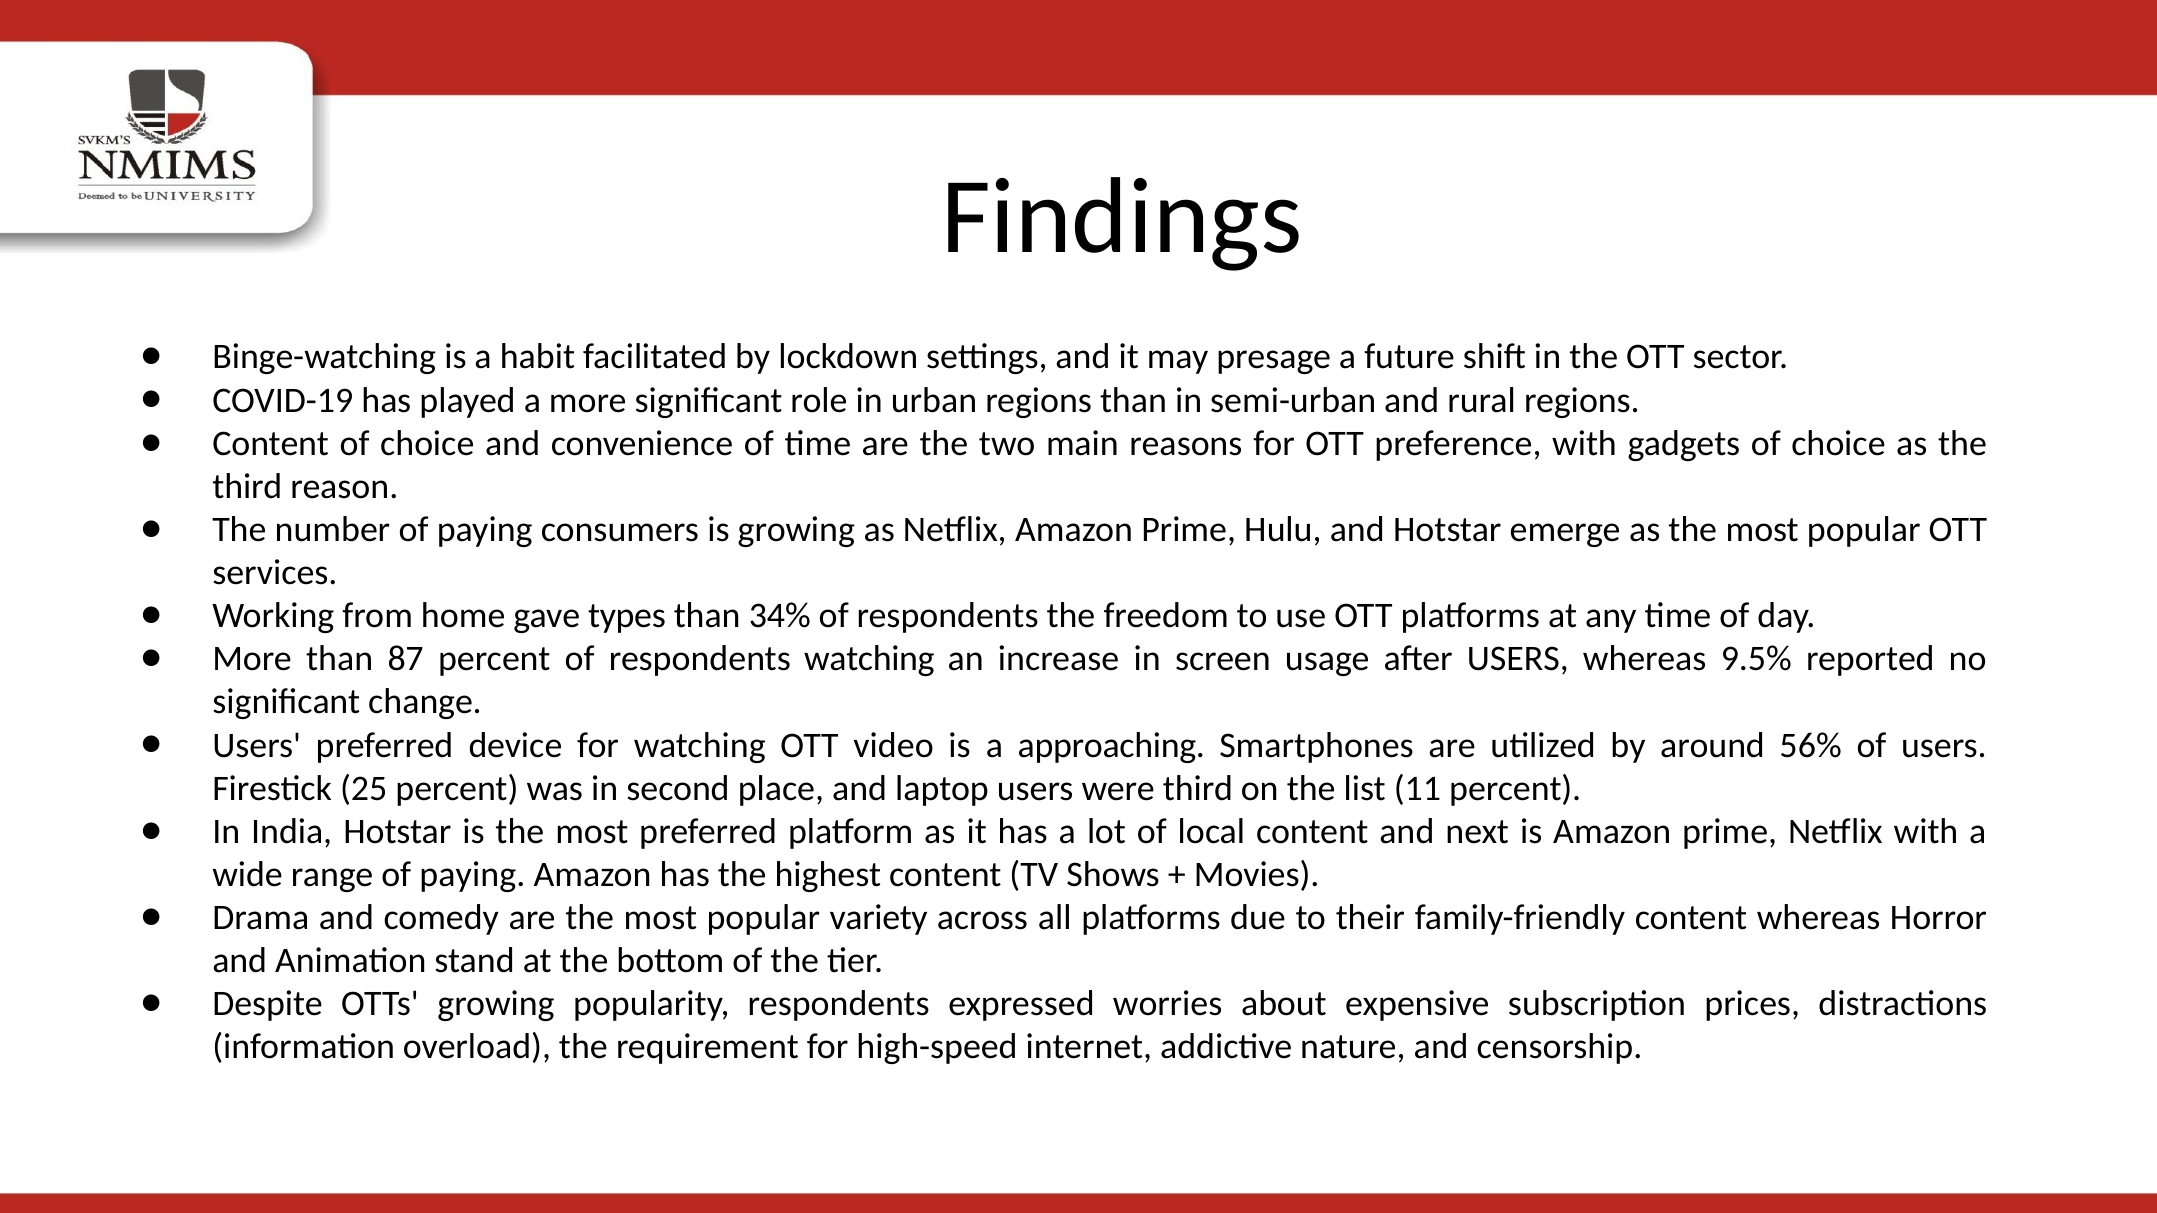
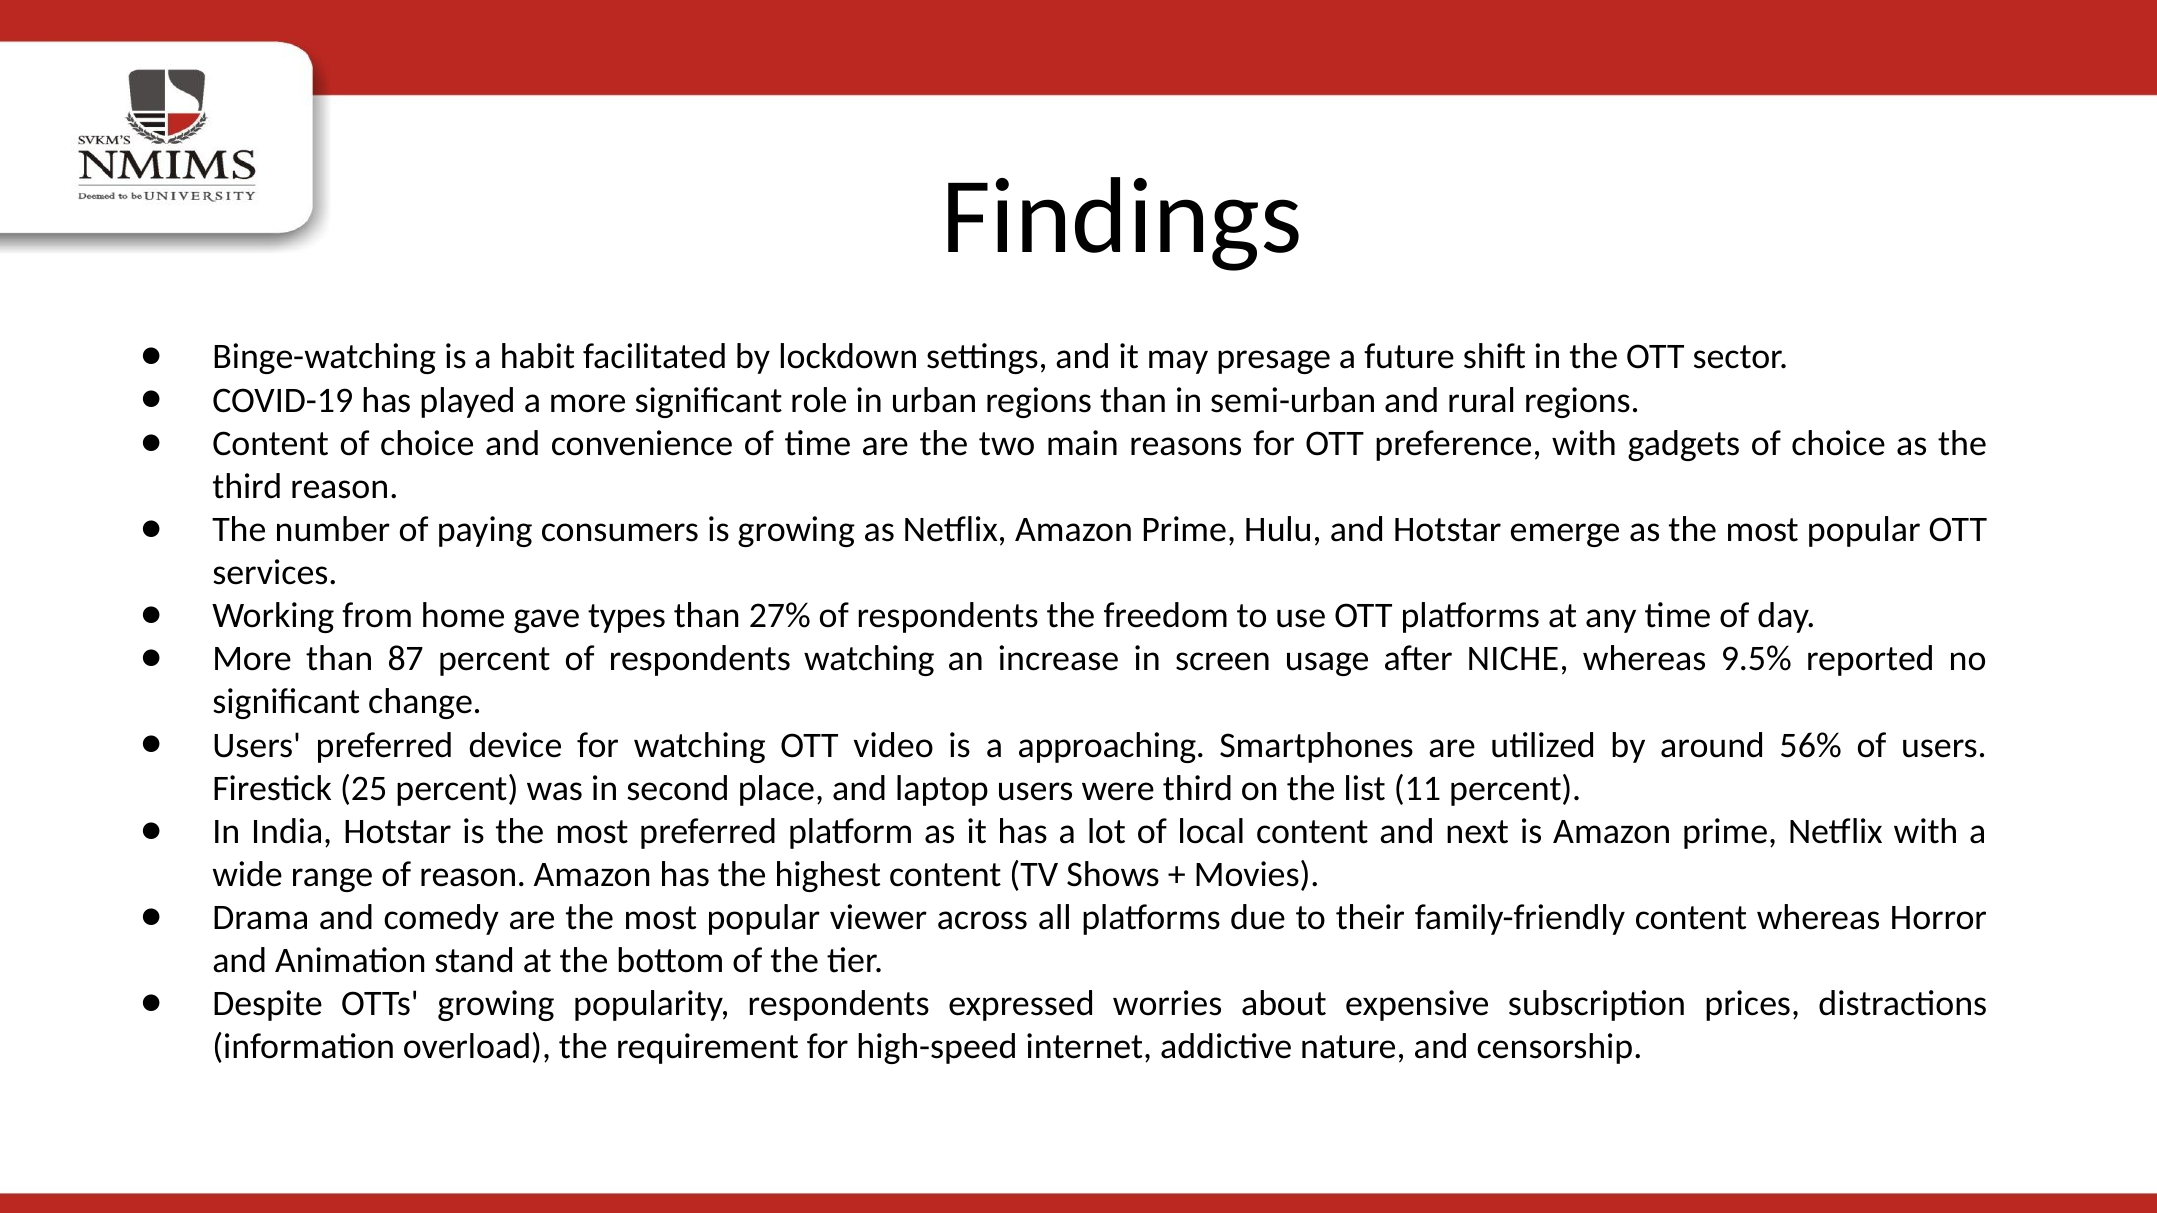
34%: 34% -> 27% (780, 616)
after USERS: USERS -> NICHE (1518, 659)
range of paying: paying -> reason (473, 875)
variety: variety -> viewer (879, 918)
